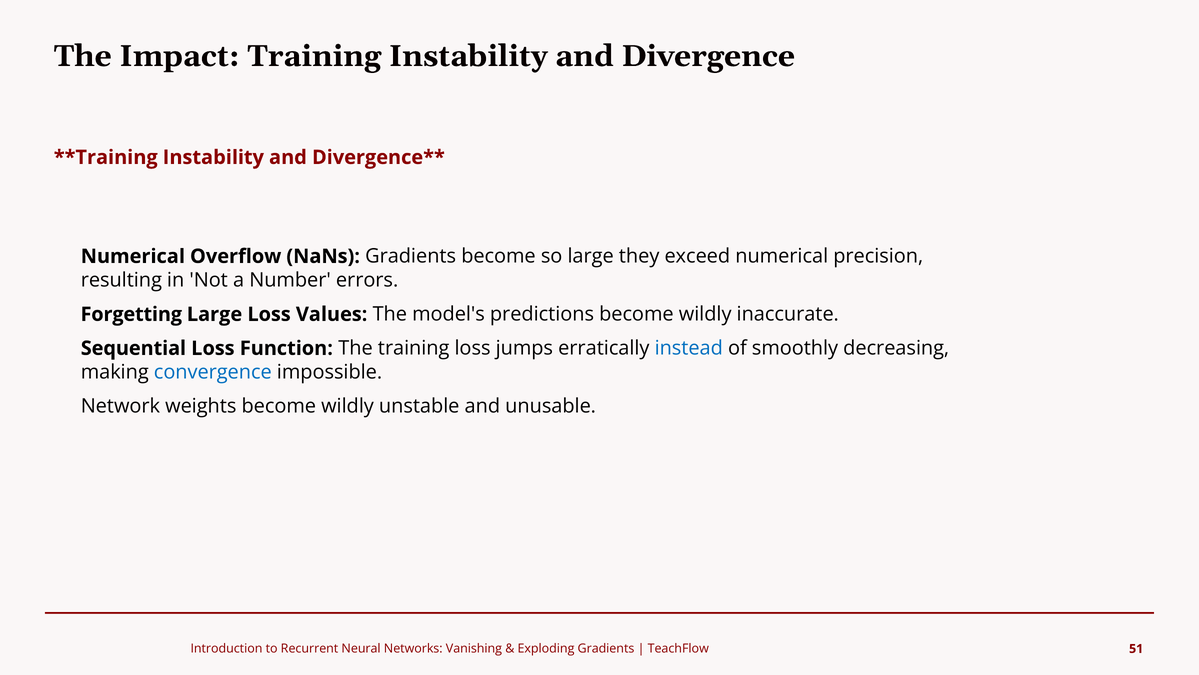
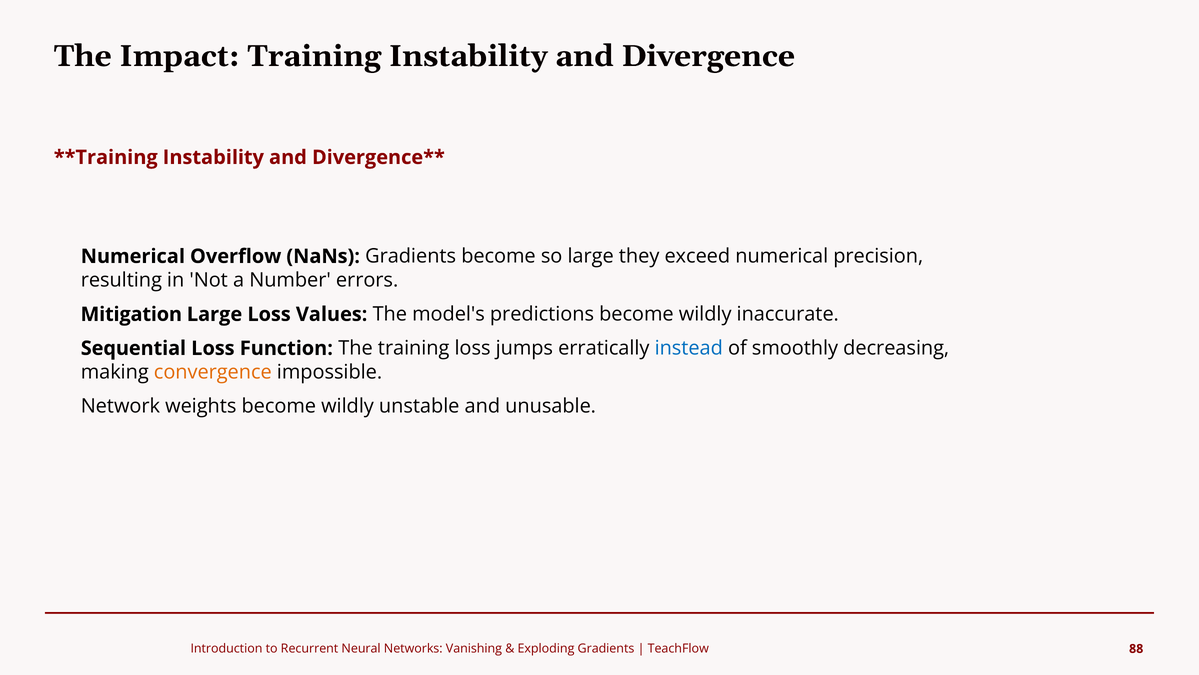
Forgetting: Forgetting -> Mitigation (131, 314)
convergence colour: blue -> orange (213, 372)
51: 51 -> 88 (1136, 648)
